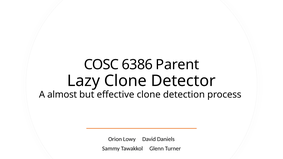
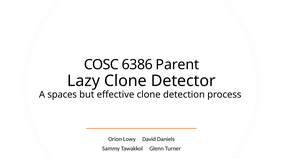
almost: almost -> spaces (62, 95)
